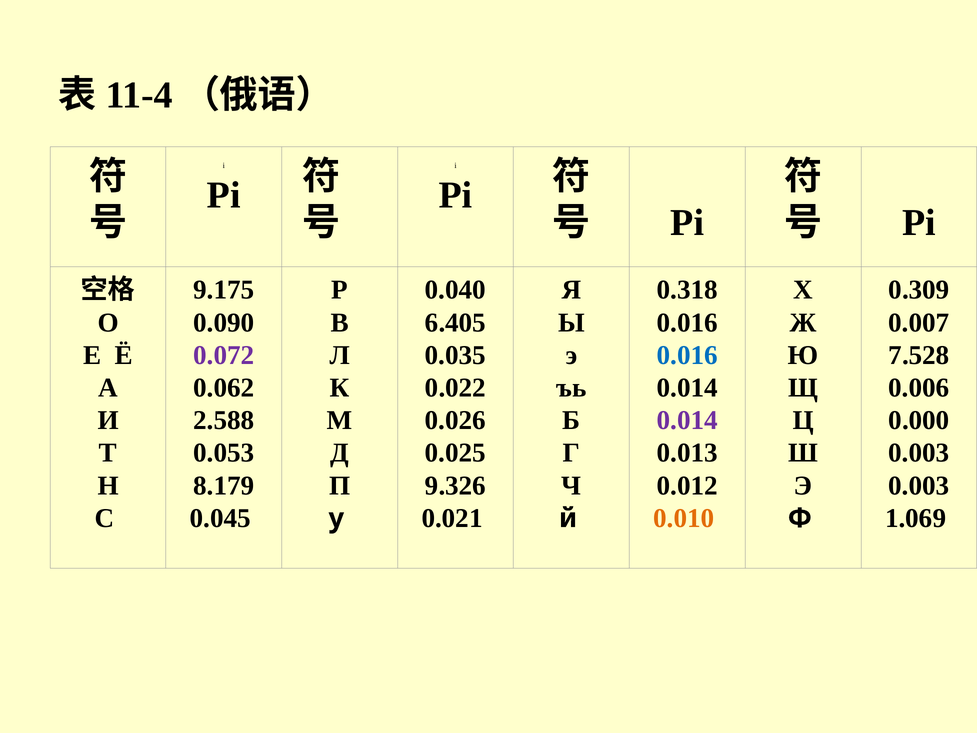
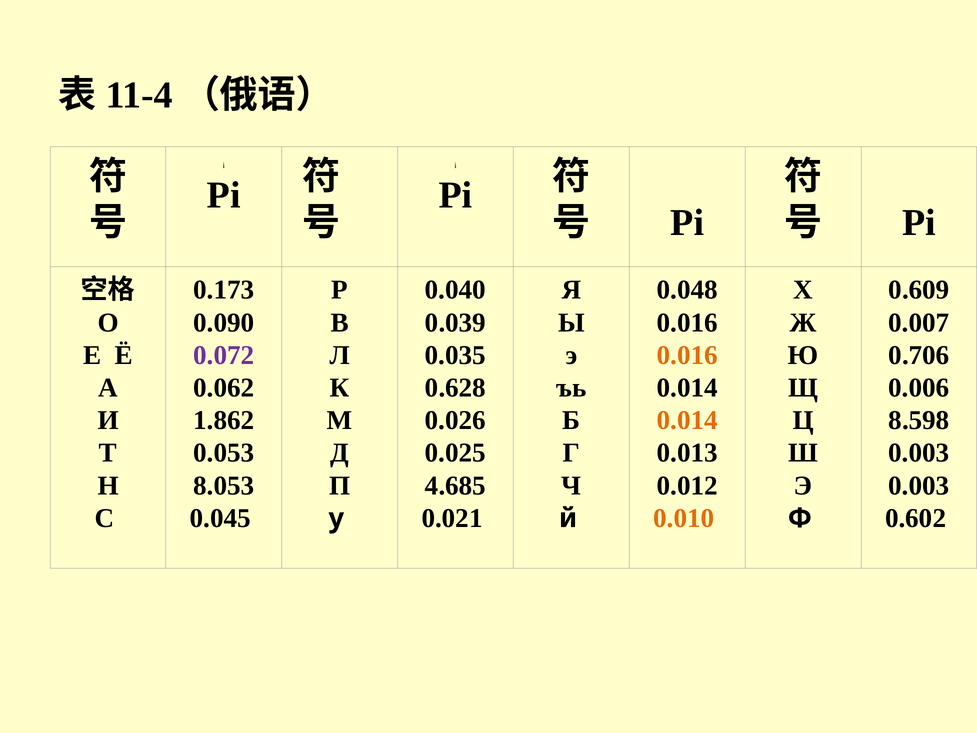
9.175: 9.175 -> 0.173 (224, 290)
0.318: 0.318 -> 0.048 (687, 290)
0.309: 0.309 -> 0.609 (919, 290)
6.405: 6.405 -> 0.039 (455, 322)
0.016 colour: blue -> orange (687, 355)
7.528: 7.528 -> 0.706 (919, 355)
0.022: 0.022 -> 0.628 (455, 388)
2.588: 2.588 -> 1.862 (224, 420)
0.014 colour: purple -> orange (687, 420)
0.000: 0.000 -> 8.598 (919, 420)
8.179: 8.179 -> 8.053 (224, 485)
9.326: 9.326 -> 4.685 (455, 485)
1.069: 1.069 -> 0.602 (916, 518)
